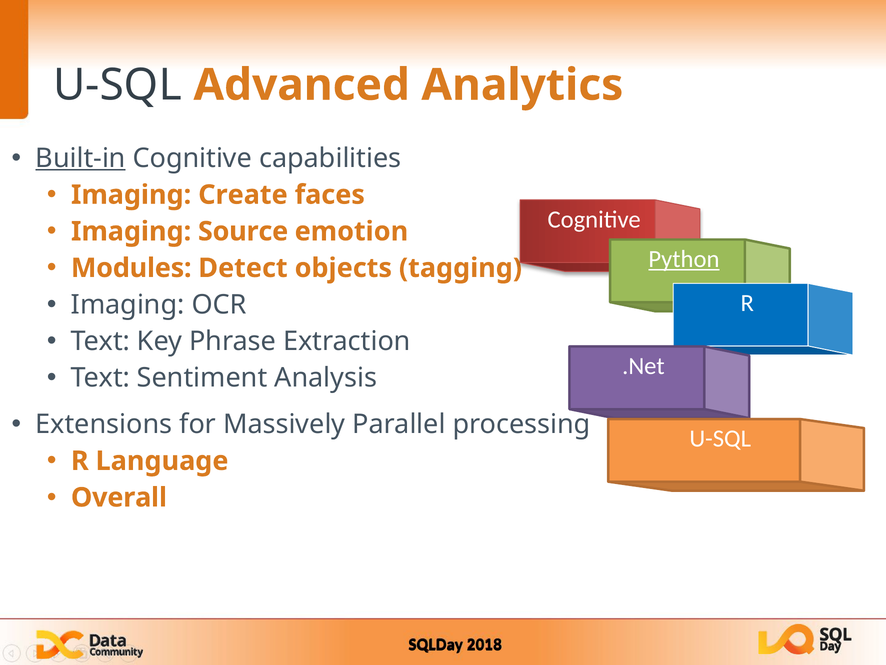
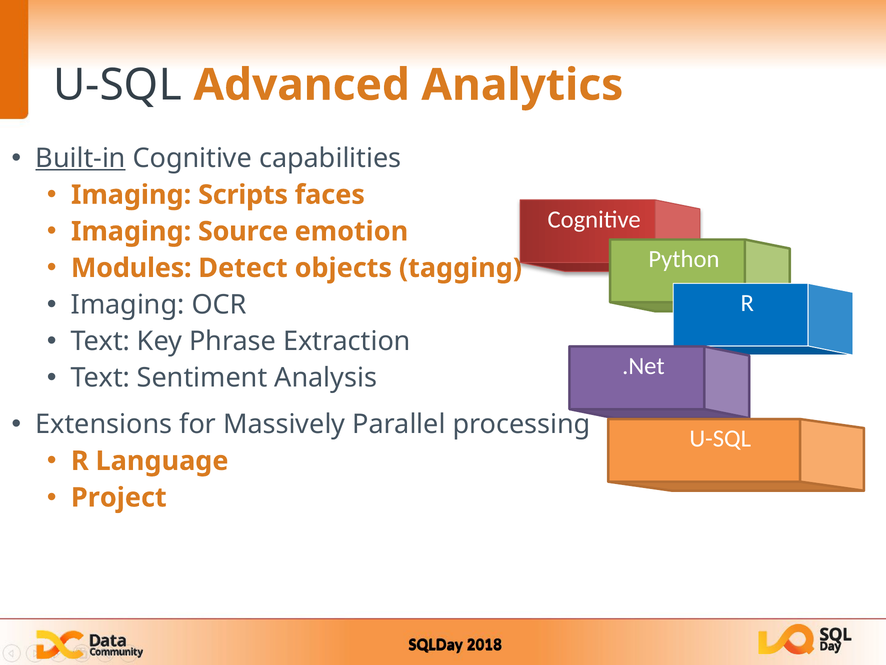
Create: Create -> Scripts (243, 195)
Python underline: present -> none (684, 259)
Overall: Overall -> Project (119, 497)
